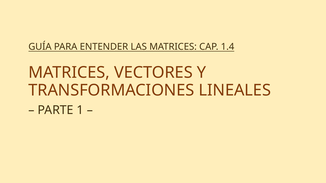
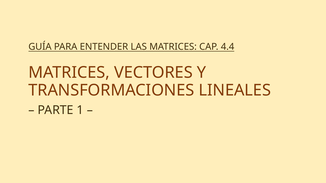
1.4: 1.4 -> 4.4 (228, 47)
